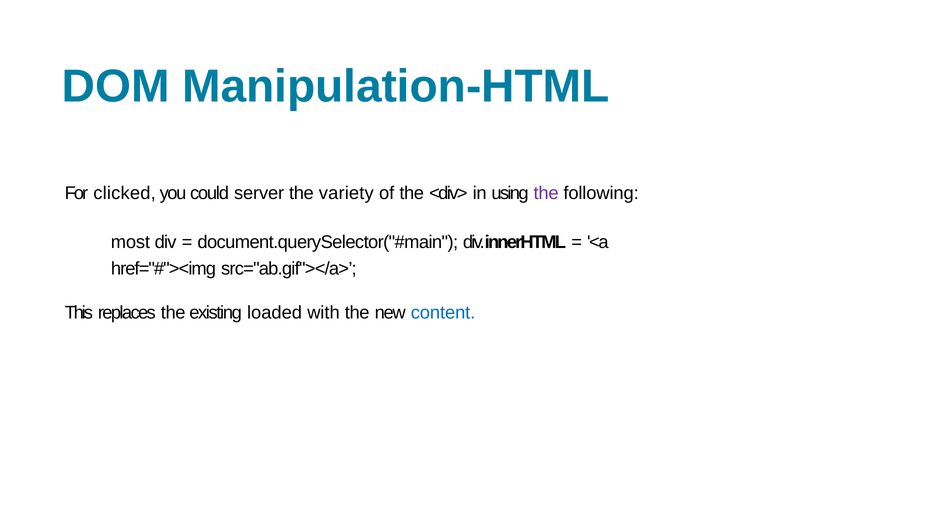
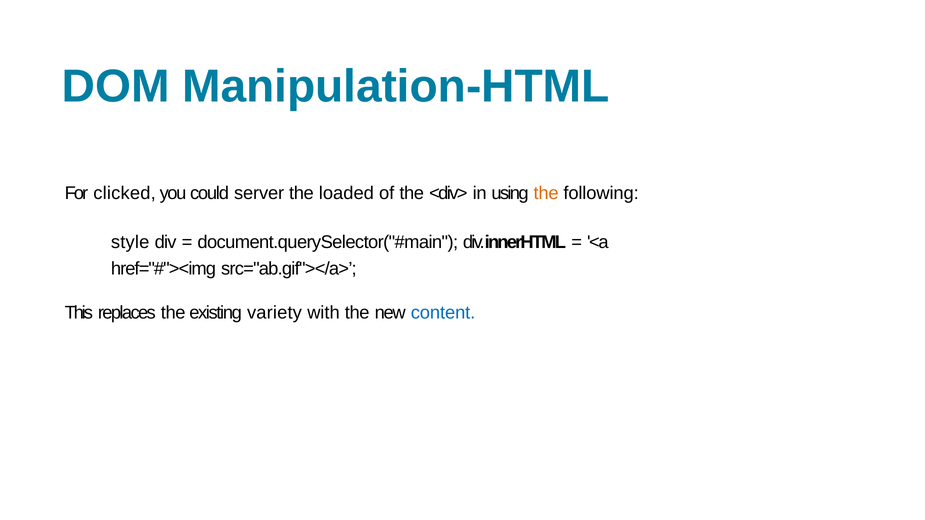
variety: variety -> loaded (346, 194)
the colour: purple -> orange (546, 194)
most: most -> style (130, 242)
loaded: loaded -> variety (274, 313)
